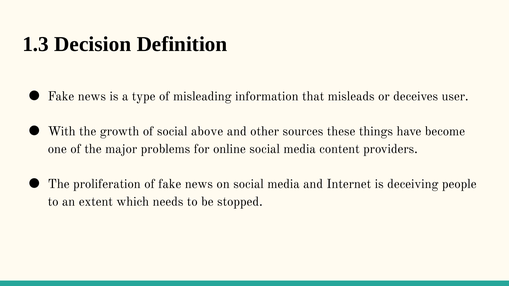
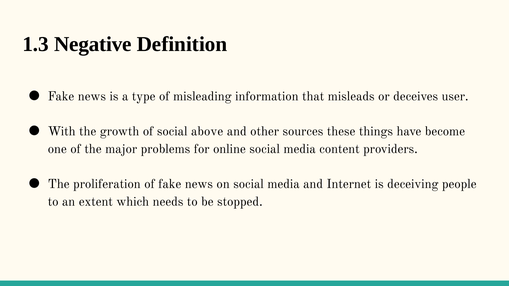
Decision: Decision -> Negative (93, 44)
